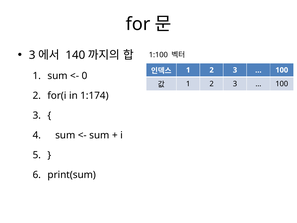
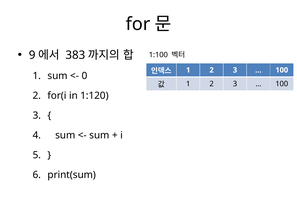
3: 3 -> 9 (32, 55)
140: 140 -> 383 (75, 55)
1:174: 1:174 -> 1:120 (94, 95)
